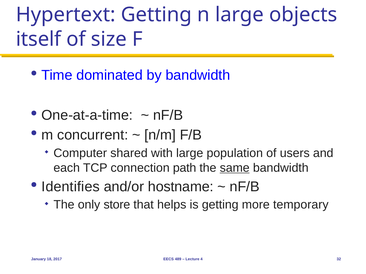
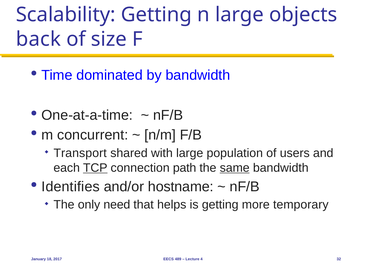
Hypertext: Hypertext -> Scalability (66, 15)
itself: itself -> back (38, 39)
Computer: Computer -> Transport (80, 153)
TCP underline: none -> present (95, 168)
store: store -> need (117, 205)
